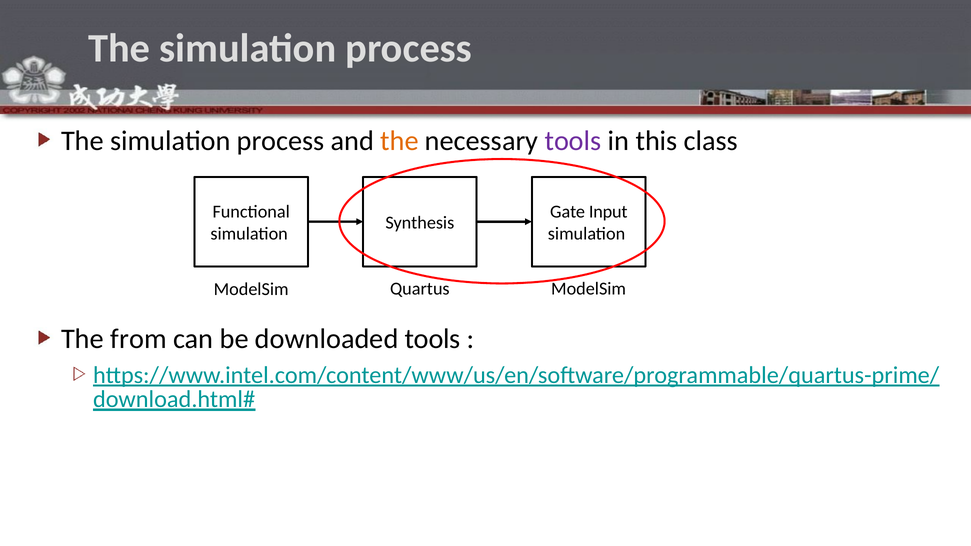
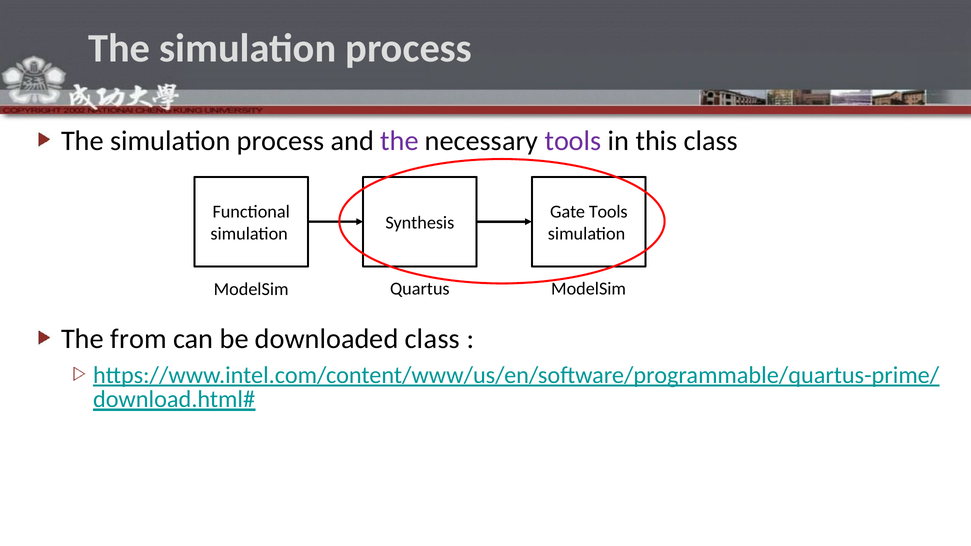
the colour: orange -> purple (399, 141)
Gate Input: Input -> Tools (608, 212)
downloaded tools: tools -> class (432, 339)
